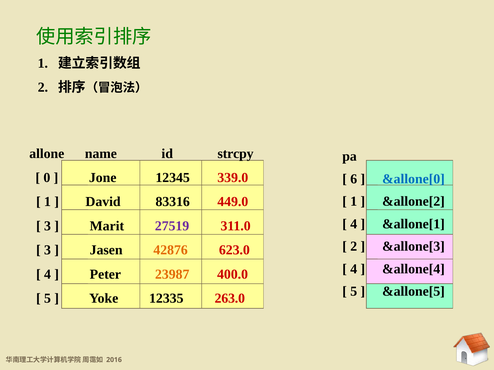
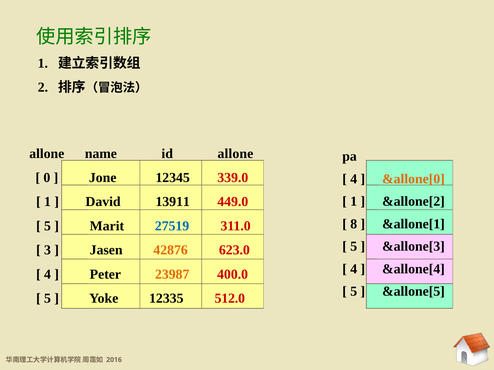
id strcpy: strcpy -> allone (235, 154)
6: 6 -> 4 (354, 179)
&allone[0 colour: blue -> orange (413, 179)
83316: 83316 -> 13911 (173, 202)
4: 4 -> 8 (354, 224)
3: 3 -> 5 (48, 226)
27519 colour: purple -> blue (172, 226)
2: 2 -> 5 (354, 247)
263.0: 263.0 -> 512.0 (230, 299)
